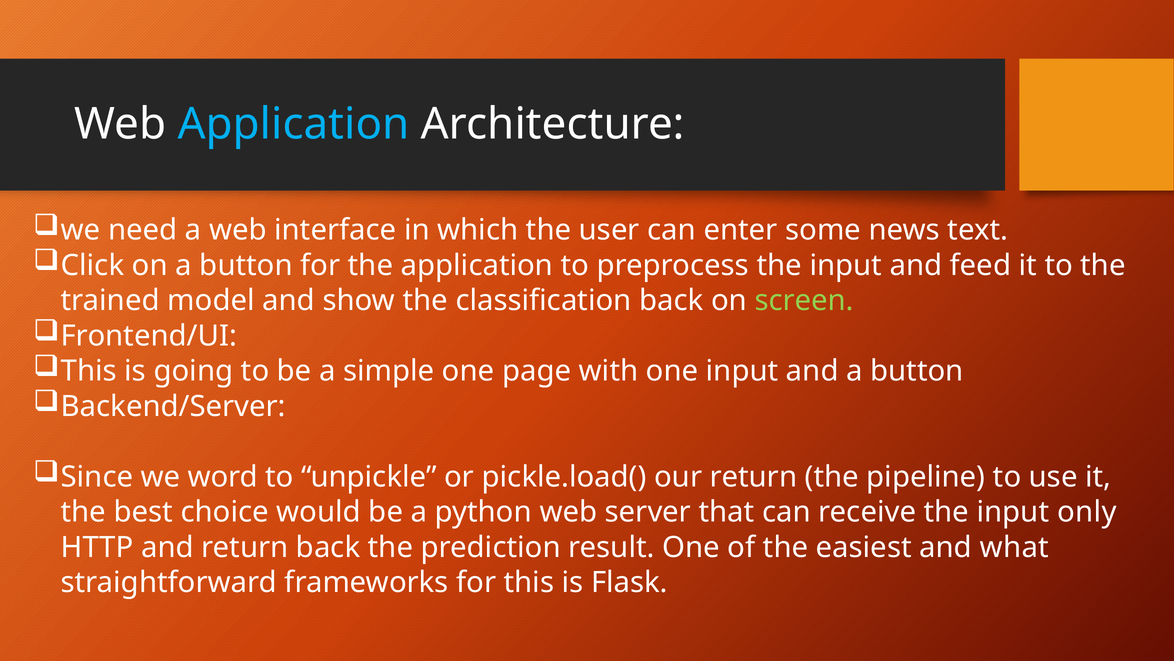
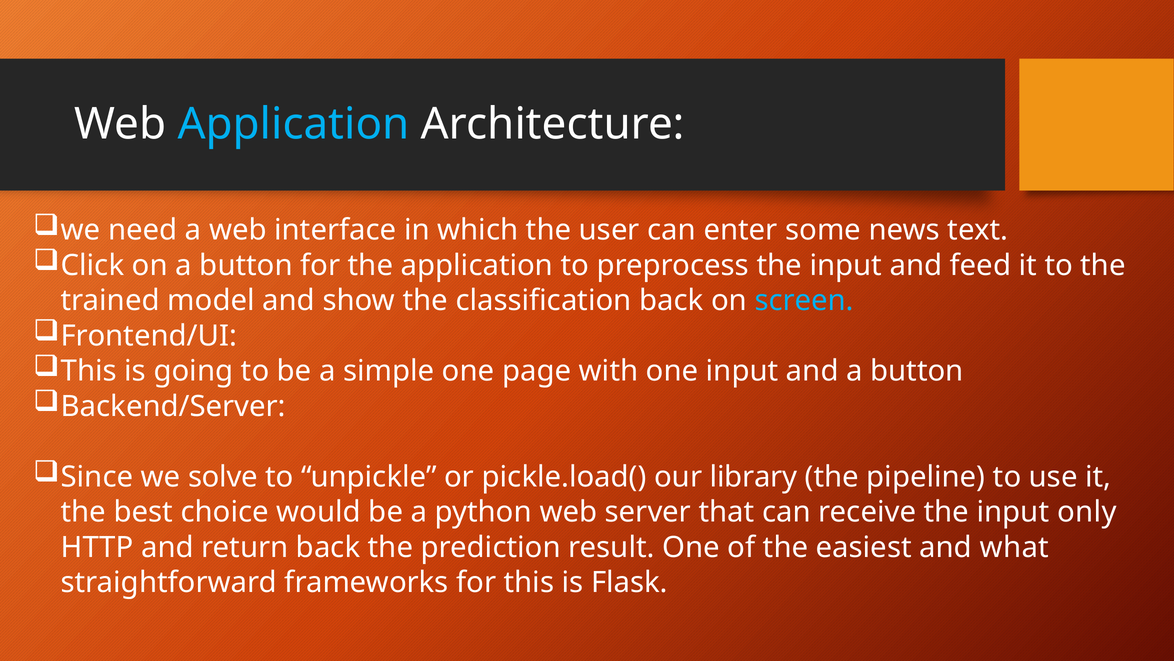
screen colour: light green -> light blue (804, 300)
word: word -> solve (223, 476)
our return: return -> library (754, 476)
